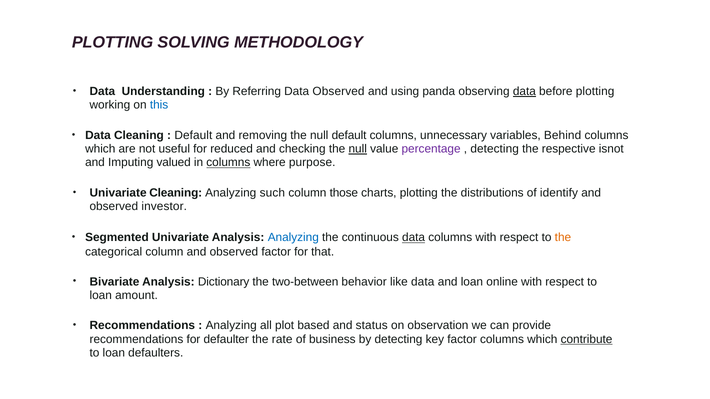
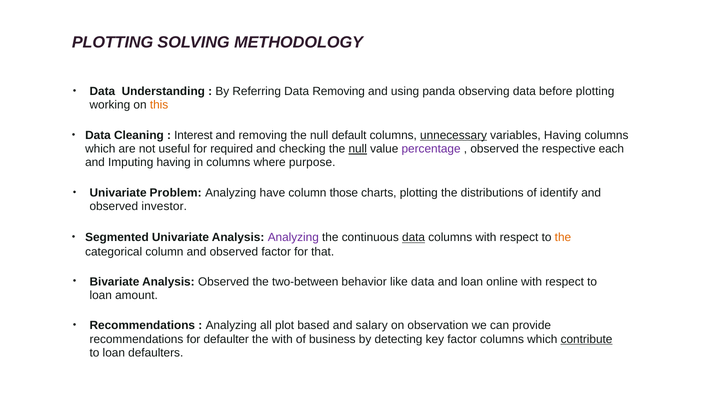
Data Observed: Observed -> Removing (339, 91)
data underline: present -> none (524, 91)
this colour: blue -> orange (159, 105)
Default: Default -> Interest (193, 135)
unnecessary underline: none -> present (454, 135)
variables Behind: Behind -> Having (563, 135)
reduced: reduced -> required (232, 149)
detecting: detecting -> observed (495, 149)
isnot: isnot -> each (611, 149)
Imputing valued: valued -> having (174, 163)
columns underline: present -> none (228, 163)
Univariate Cleaning: Cleaning -> Problem (176, 193)
such: such -> have (272, 193)
Analyzing colour: blue -> purple (293, 238)
Analysis Dictionary: Dictionary -> Observed (224, 282)
status: status -> salary (372, 326)
the rate: rate -> with (282, 340)
